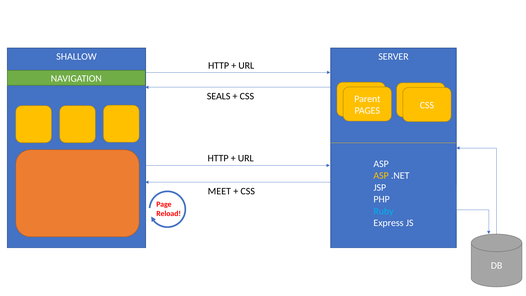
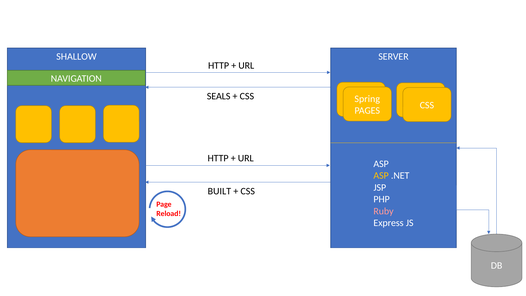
Parent: Parent -> Spring (367, 99)
MEET: MEET -> BUILT (219, 191)
Ruby colour: light blue -> pink (384, 211)
